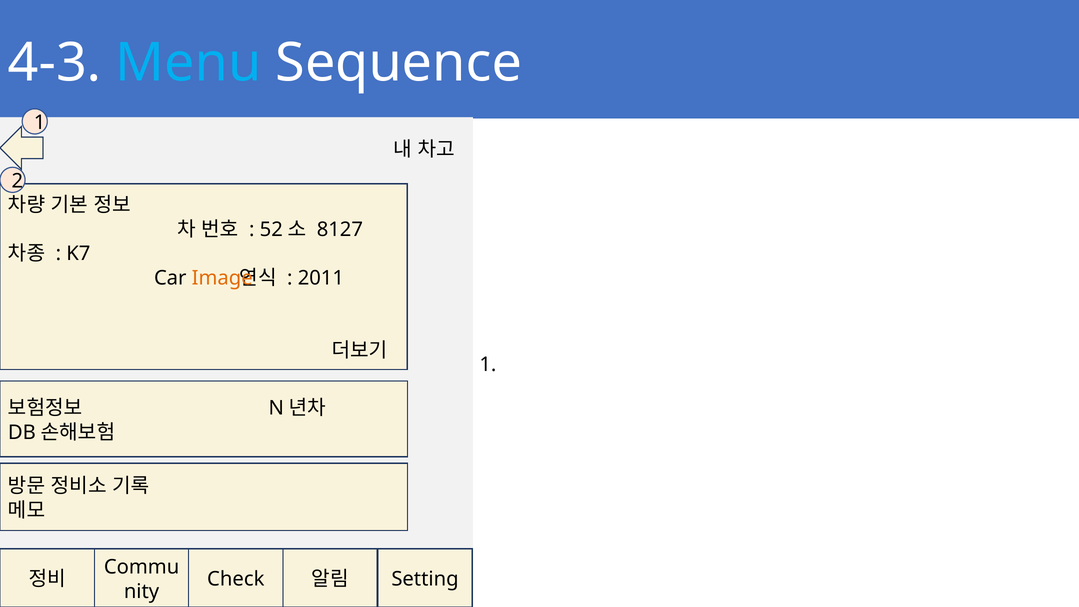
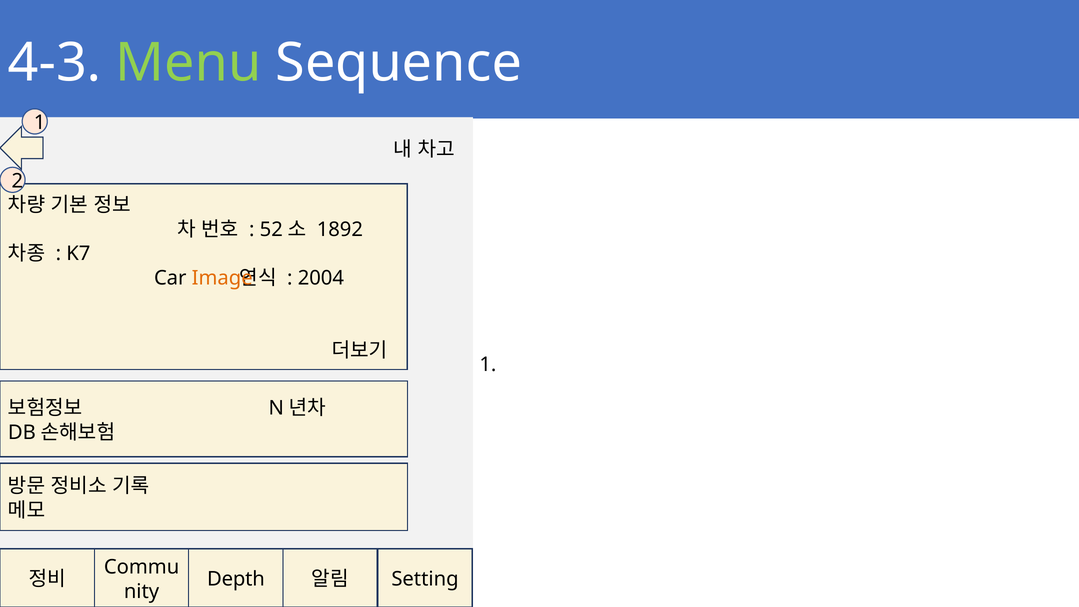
Menu colour: light blue -> light green (188, 63)
8127: 8127 -> 1892 (340, 229)
2011: 2011 -> 2004 (321, 278)
Check: Check -> Depth (236, 579)
